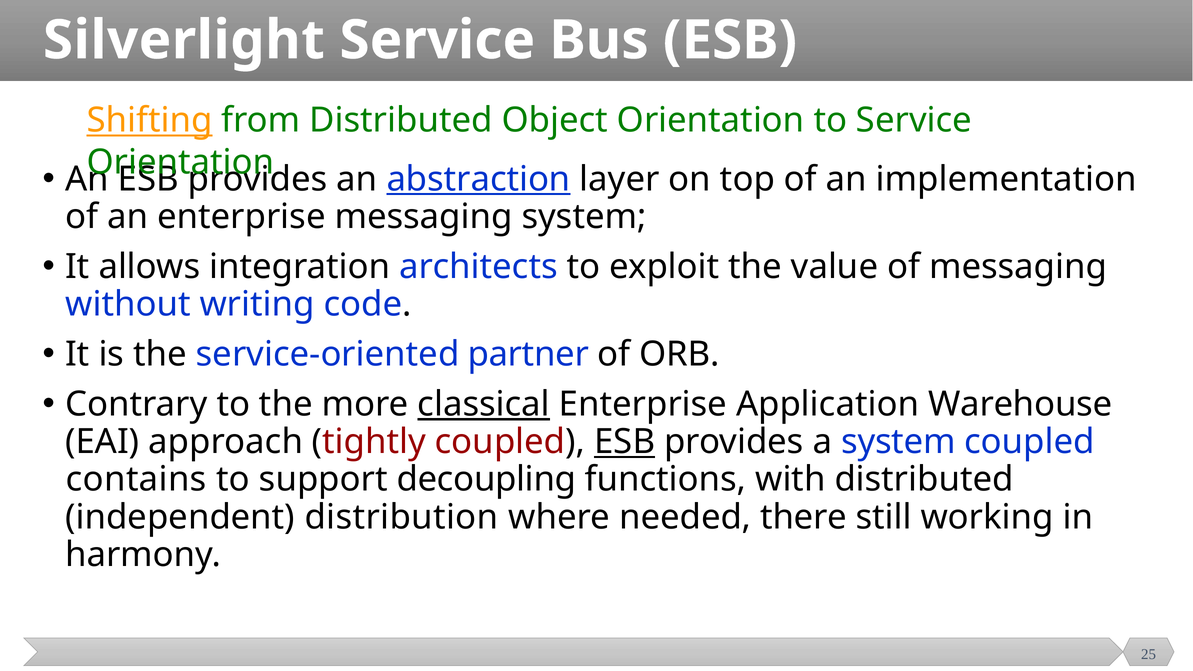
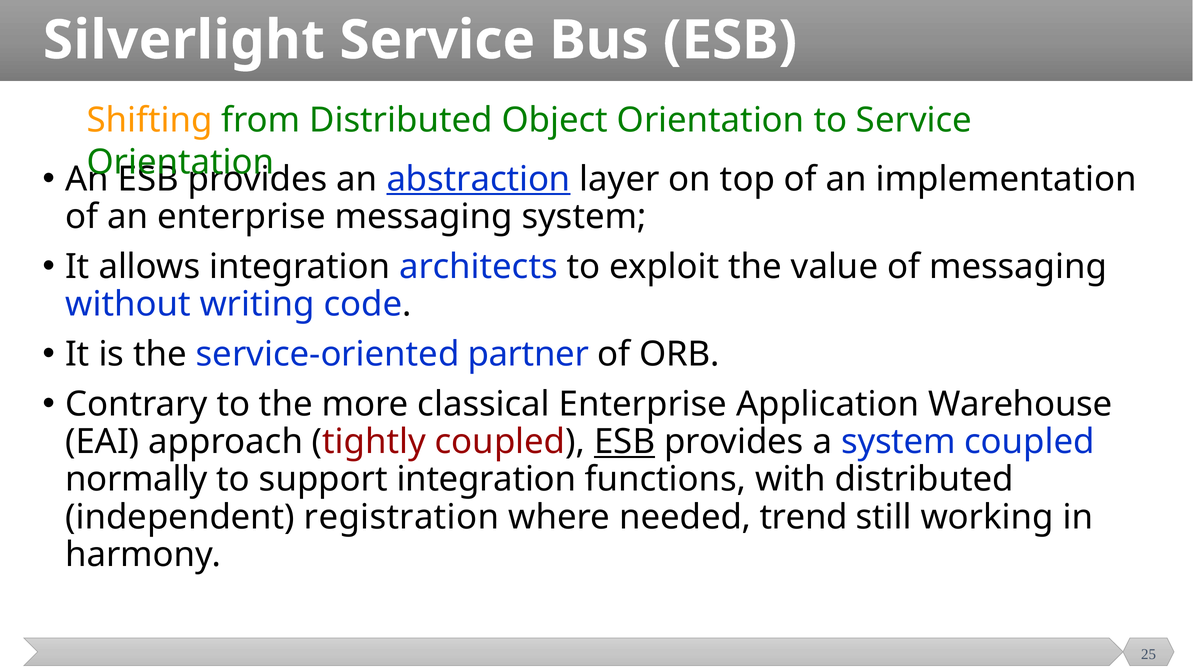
Shifting underline: present -> none (150, 121)
classical underline: present -> none (484, 404)
contains: contains -> normally (137, 480)
support decoupling: decoupling -> integration (486, 480)
distribution: distribution -> registration (401, 517)
there: there -> trend (804, 517)
